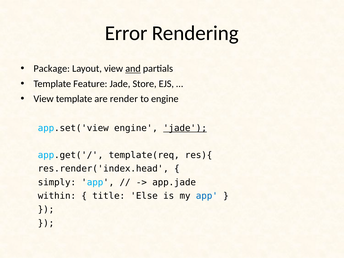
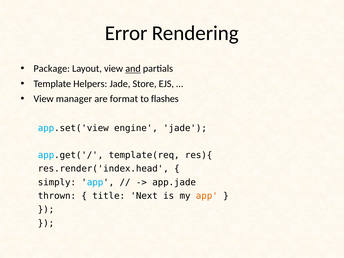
Feature: Feature -> Helpers (90, 84)
View template: template -> manager (74, 99)
render: render -> format (124, 99)
to engine: engine -> flashes (165, 99)
jade underline: present -> none (185, 128)
within: within -> thrown (57, 196)
Else: Else -> Next (144, 196)
app colour: blue -> orange (207, 196)
